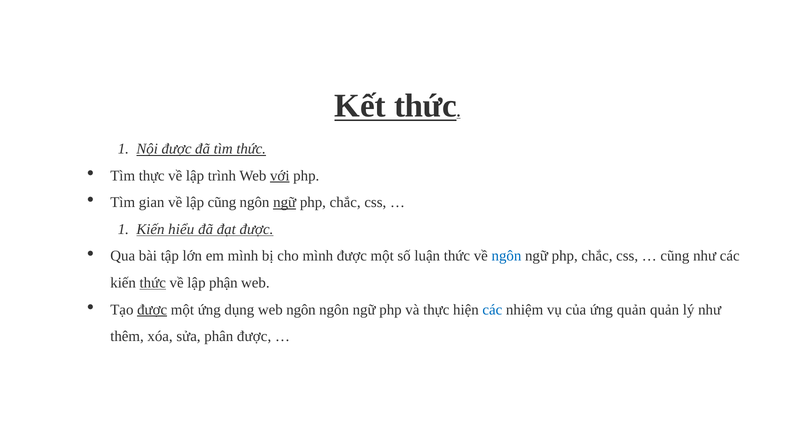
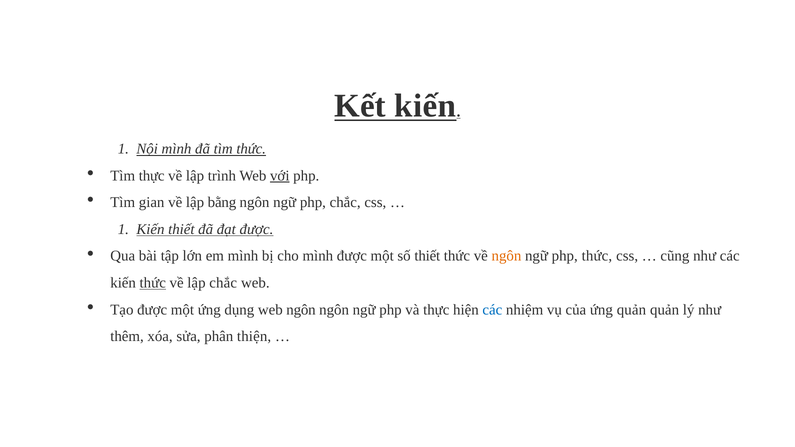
Kết thức: thức -> kiến (425, 106)
Nội được: được -> mình (177, 149)
lập cũng: cũng -> bằng (222, 202)
ngữ underline: present -> none (285, 202)
Kiến hiểu: hiểu -> thiết (181, 229)
số luận: luận -> thiết (427, 256)
ngôn colour: blue -> orange (506, 256)
chắc: chắc -> thức (597, 256)
lập phận: phận -> chắc (223, 283)
được underline: present -> none (152, 310)
phân được: được -> thiện (254, 337)
